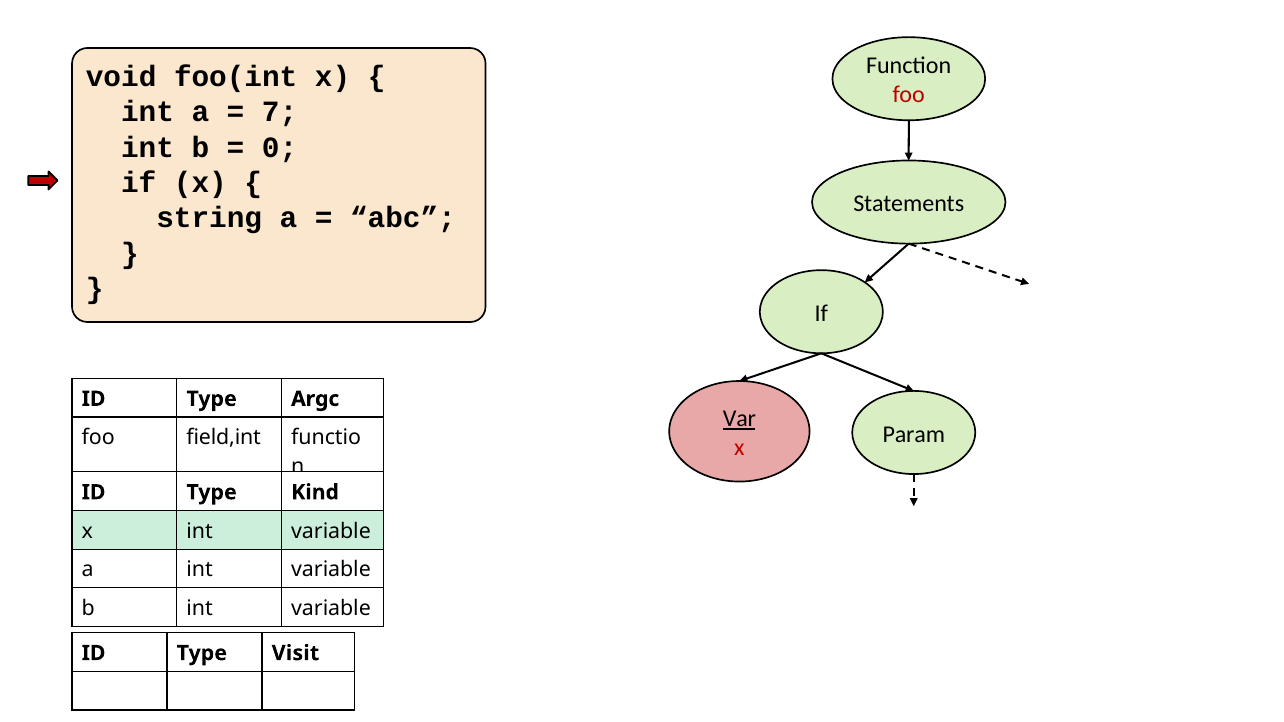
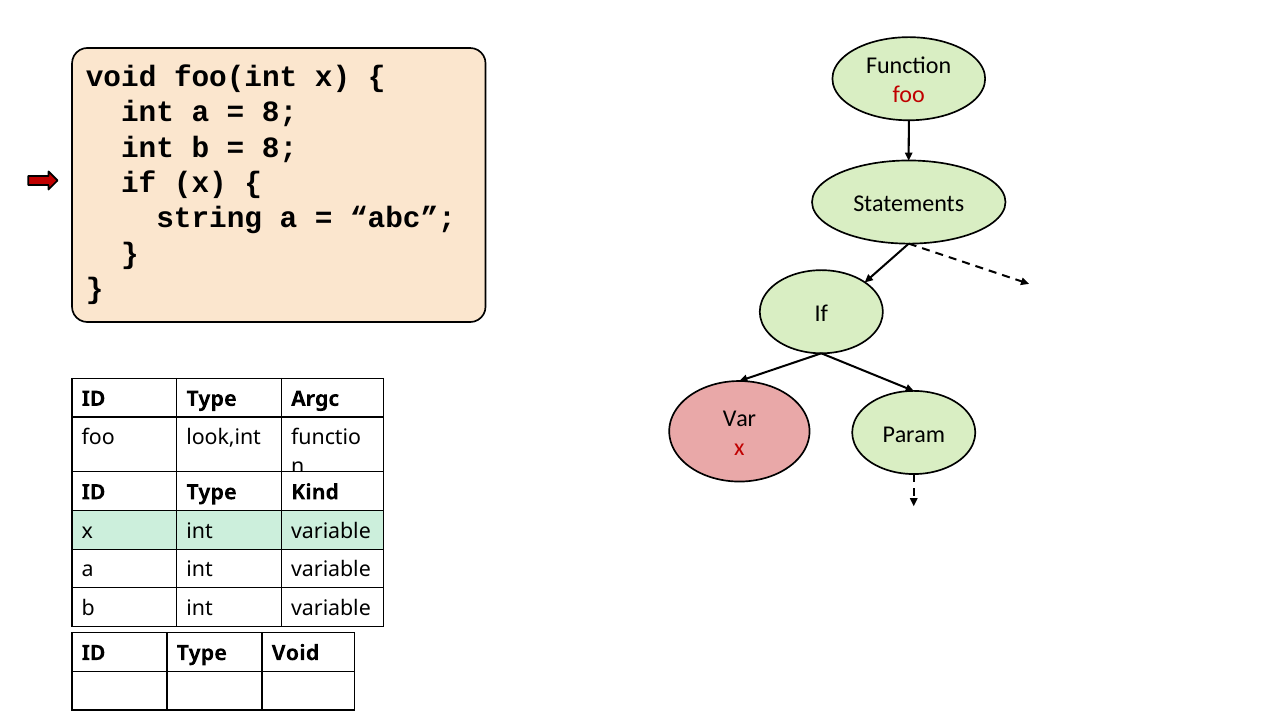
7: 7 -> 8 (280, 112)
0: 0 -> 8 (280, 148)
Var underline: present -> none (739, 419)
field,int: field,int -> look,int (224, 438)
Type Visit: Visit -> Void (296, 653)
